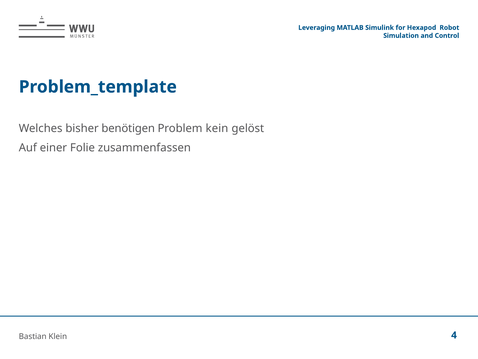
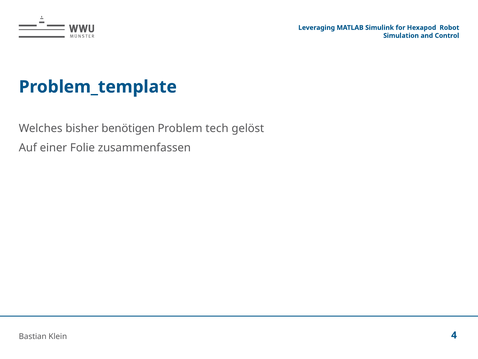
kein: kein -> tech (217, 128)
